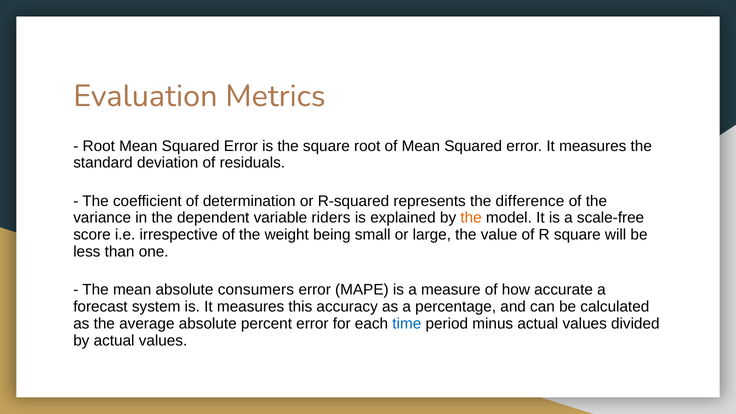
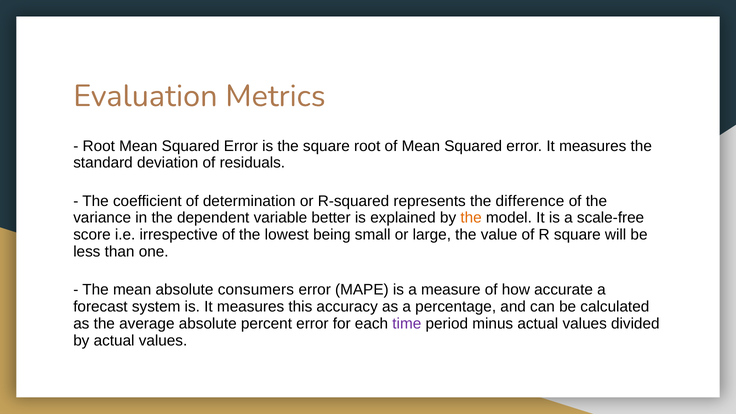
riders: riders -> better (331, 218)
weight: weight -> lowest (287, 235)
time colour: blue -> purple (407, 324)
